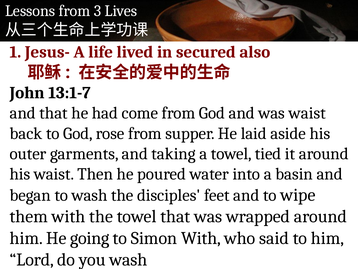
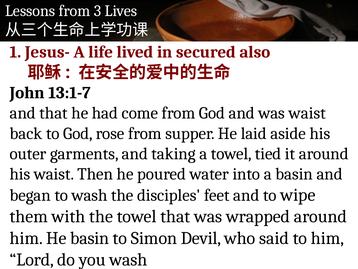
He going: going -> basin (90, 238)
Simon With: With -> Devil (201, 238)
